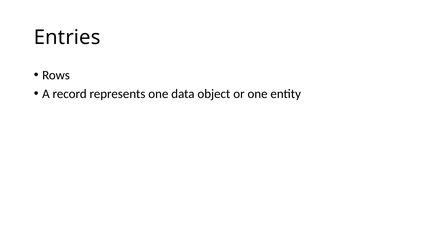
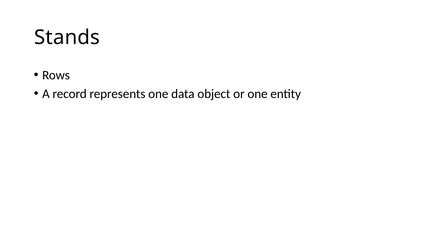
Entries: Entries -> Stands (67, 37)
